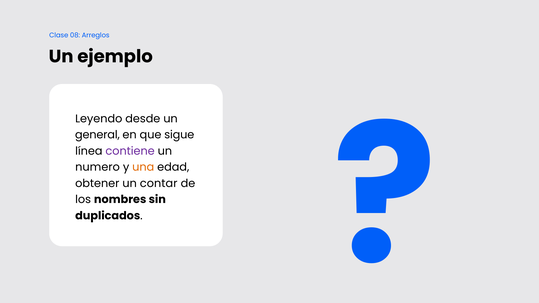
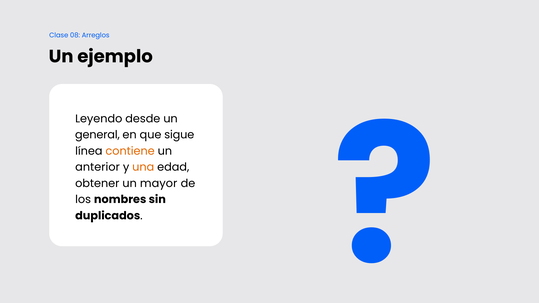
contiene colour: purple -> orange (130, 151)
numero: numero -> anterior (98, 167)
contar: contar -> mayor (159, 184)
